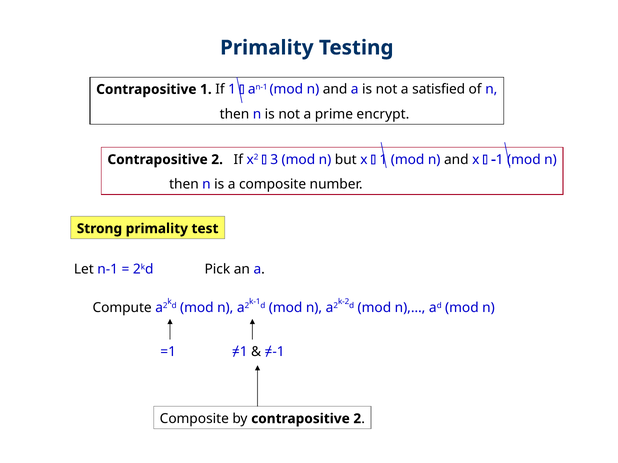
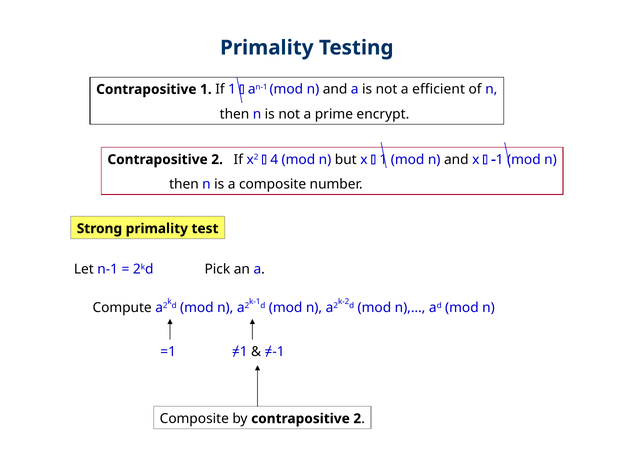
satisfied: satisfied -> efficient (439, 89)
3: 3 -> 4 (274, 160)
